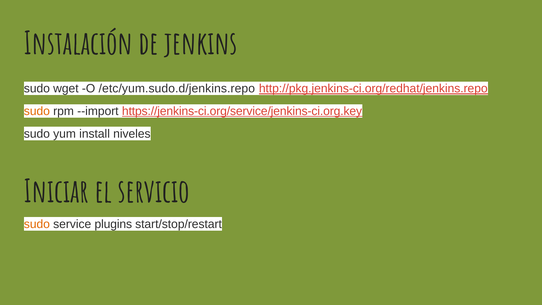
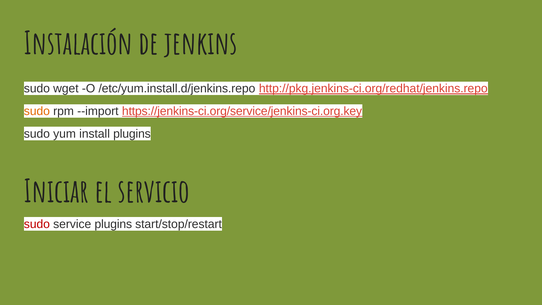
/etc/yum.sudo.d/jenkins.repo: /etc/yum.sudo.d/jenkins.repo -> /etc/yum.install.d/jenkins.repo (177, 88)
install niveles: niveles -> plugins (132, 134)
sudo colour: orange -> red (37, 224)
